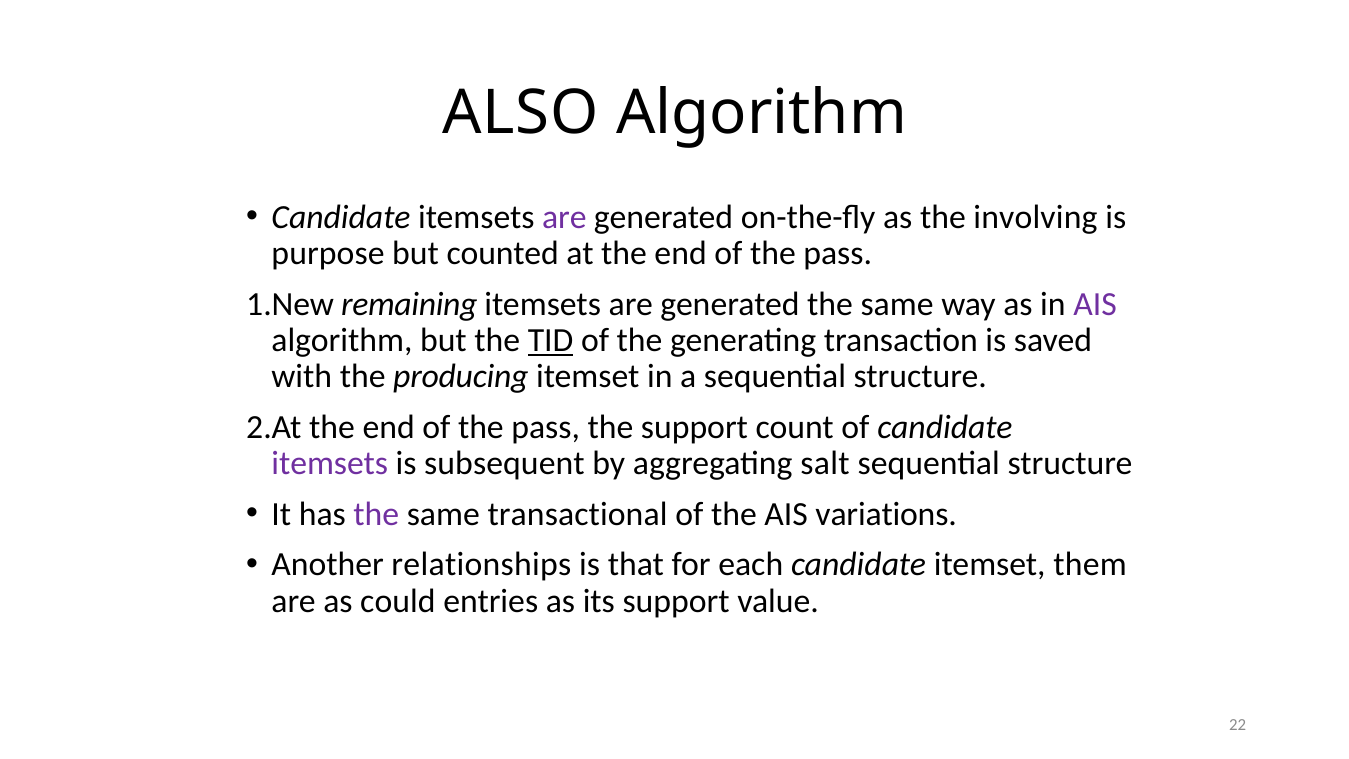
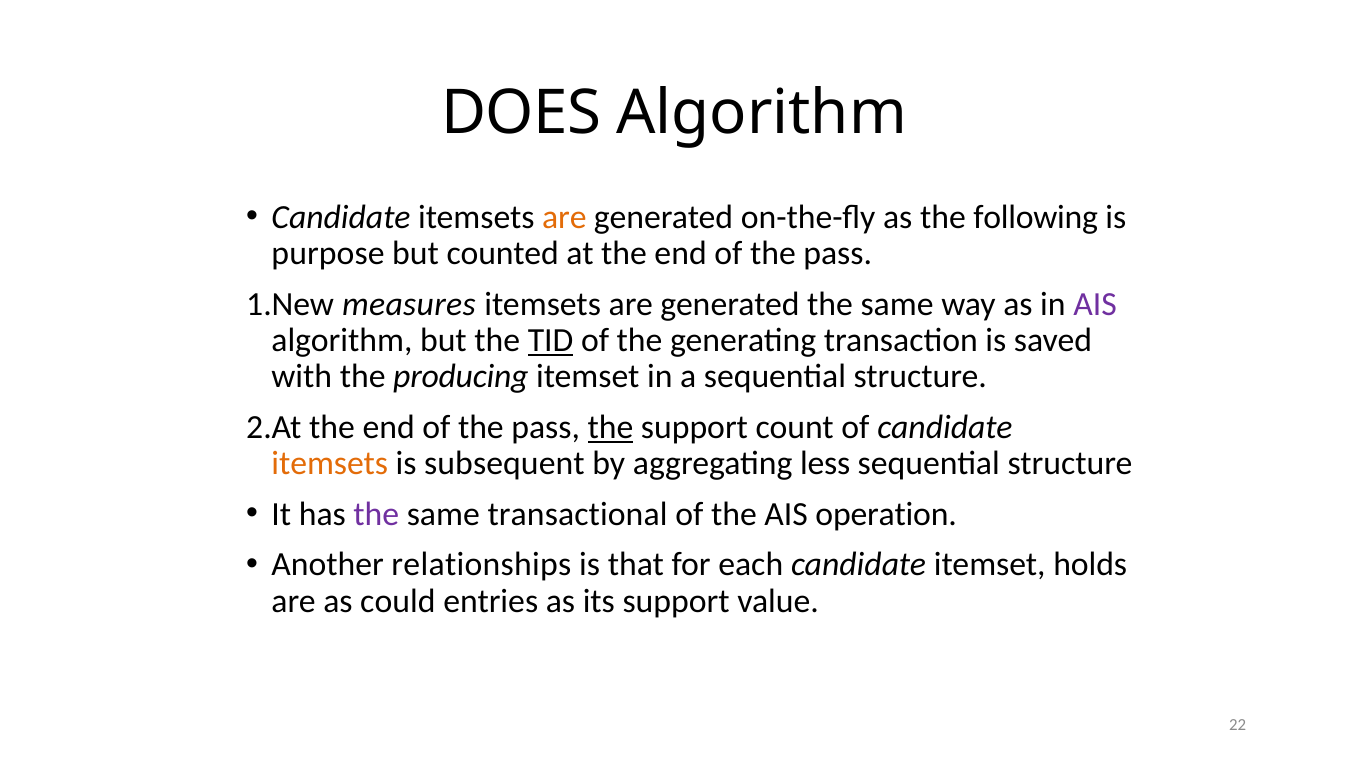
ALSO: ALSO -> DOES (521, 113)
are colour: purple -> orange (564, 217)
involving: involving -> following (1036, 217)
remaining: remaining -> measures (409, 304)
the underline: none -> present (610, 427)
itemsets colour: purple -> orange (330, 464)
salt: salt -> less (825, 464)
variations: variations -> operation (886, 514)
them: them -> holds (1090, 564)
